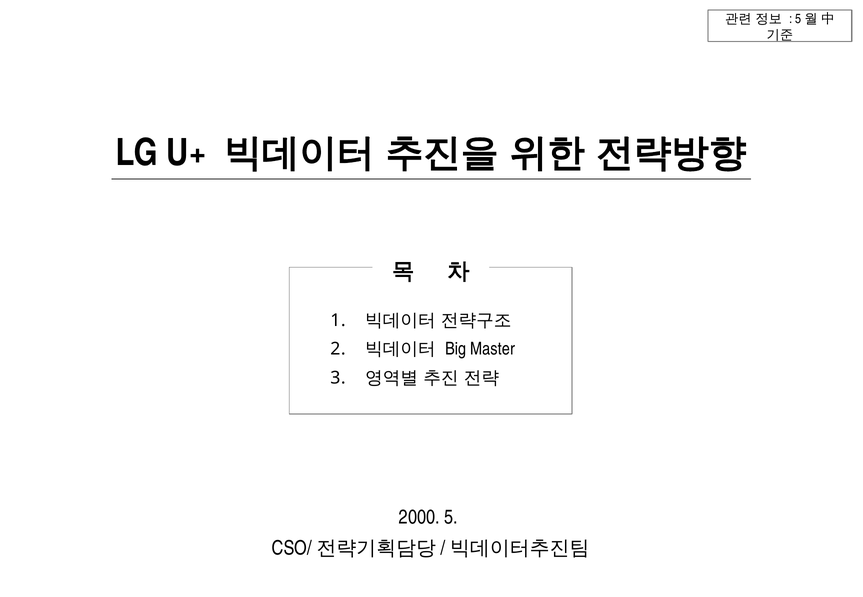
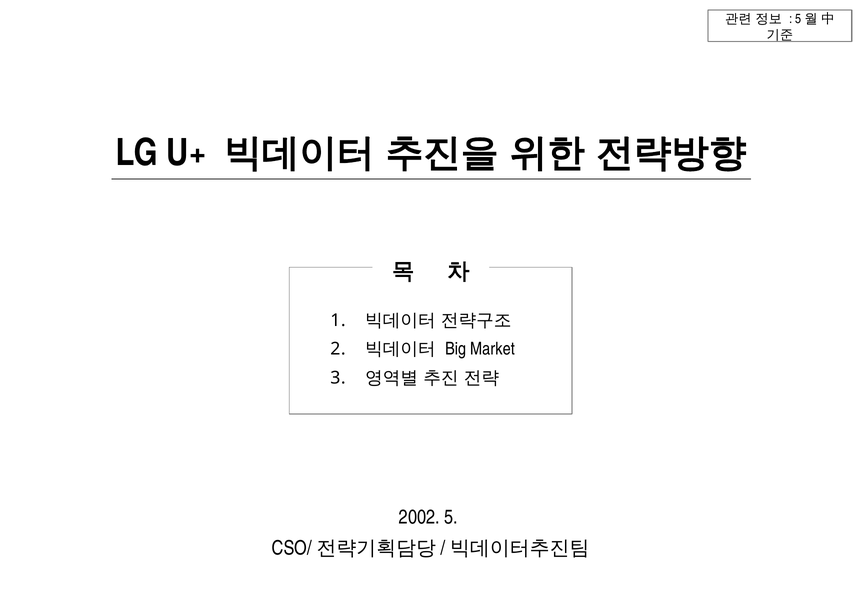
Master: Master -> Market (492, 349)
2000: 2000 -> 2002 (419, 518)
